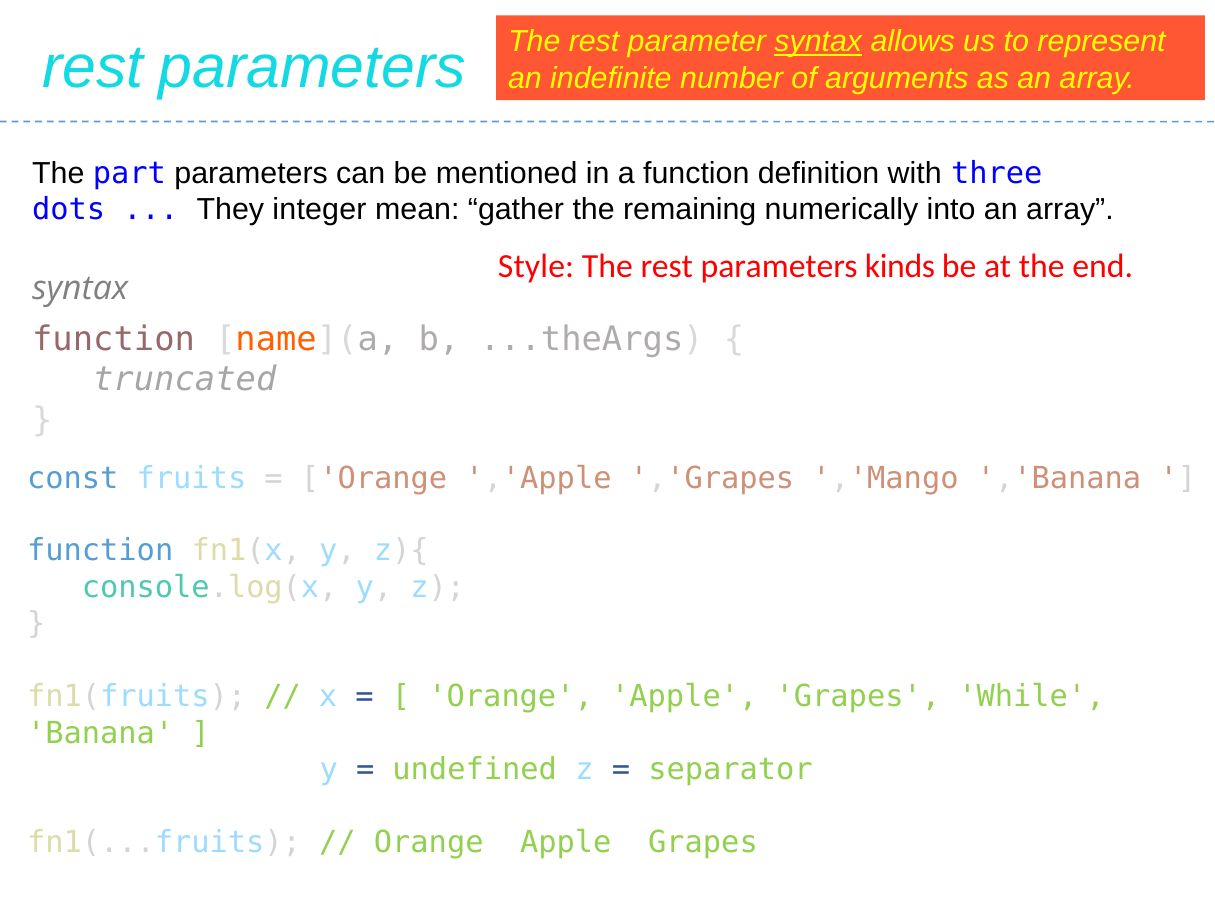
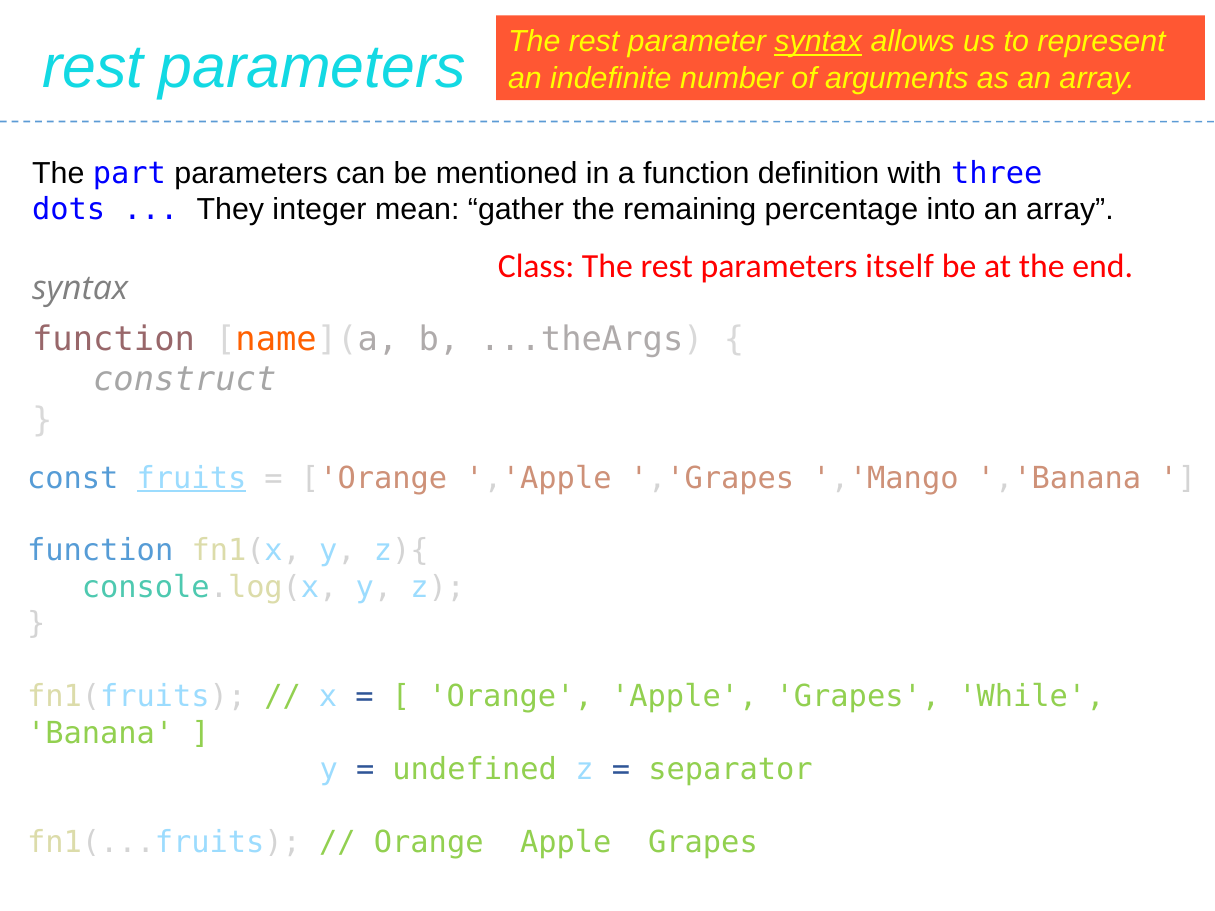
numerically: numerically -> percentage (841, 210)
Style: Style -> Class (536, 266)
kinds: kinds -> itself (900, 266)
truncated: truncated -> construct (185, 380)
fruits underline: none -> present (192, 478)
